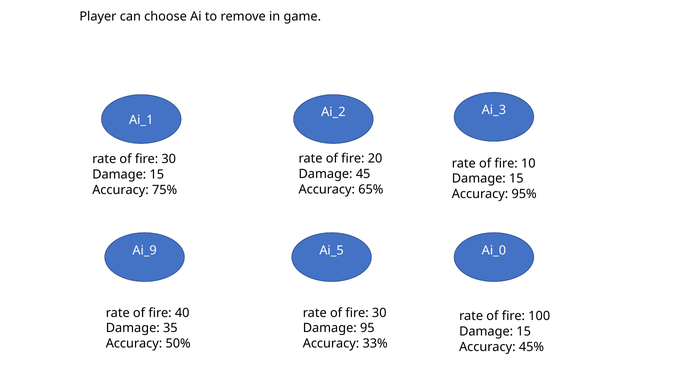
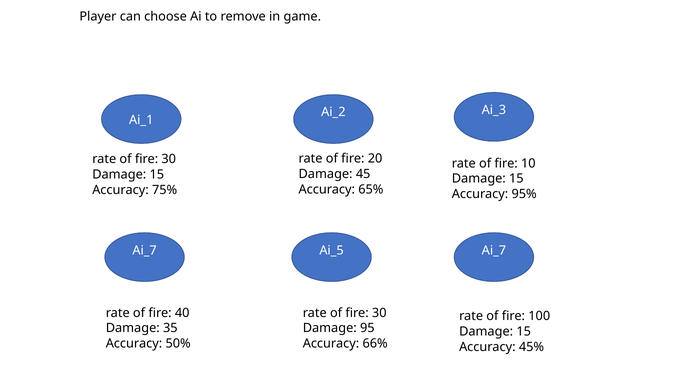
Ai_9: Ai_9 -> Ai_7 (145, 250)
Ai_0: Ai_0 -> Ai_7 (494, 250)
33%: 33% -> 66% (375, 343)
